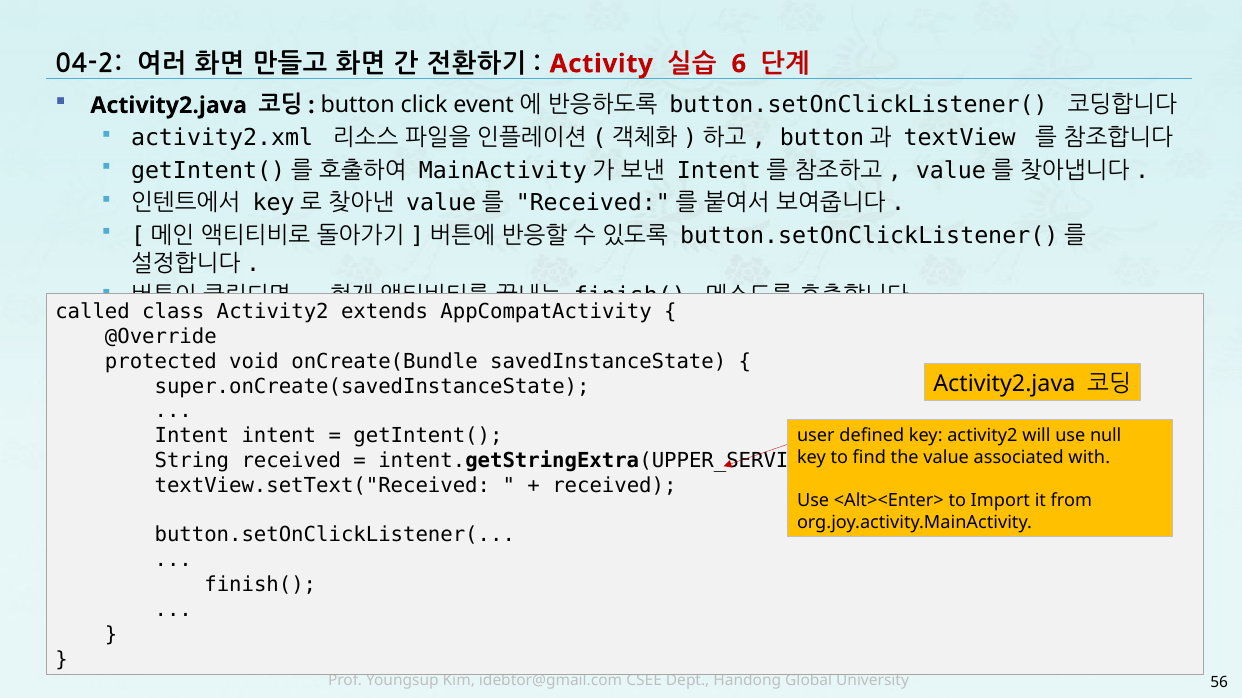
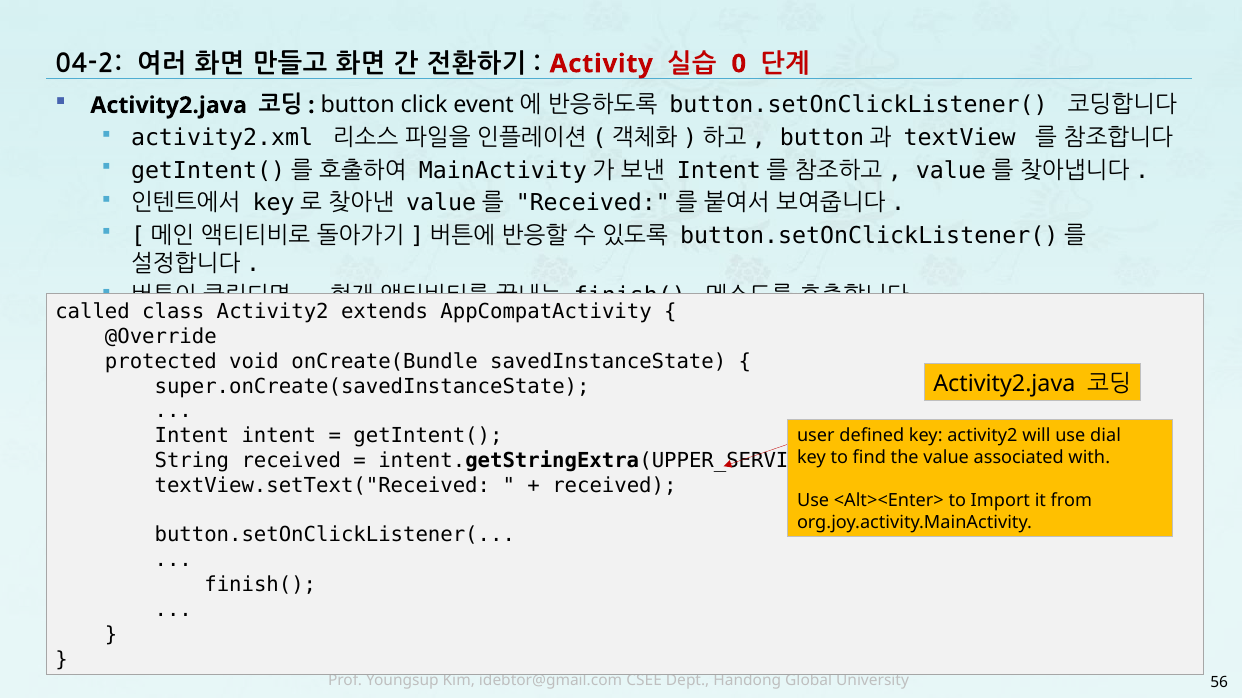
6: 6 -> 0 (739, 64)
null: null -> dial (1106, 436)
